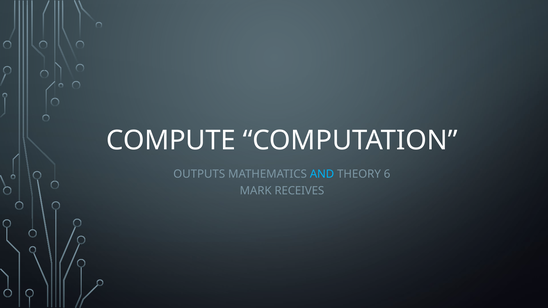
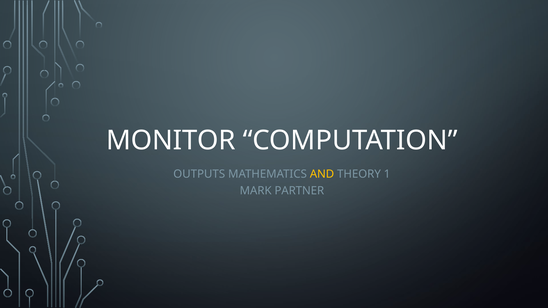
COMPUTE: COMPUTE -> MONITOR (171, 141)
AND colour: light blue -> yellow (322, 174)
6: 6 -> 1 (387, 174)
RECEIVES: RECEIVES -> PARTNER (299, 191)
